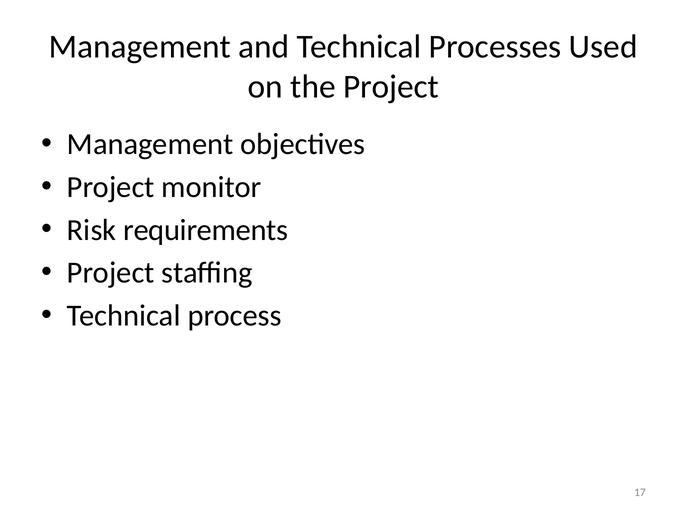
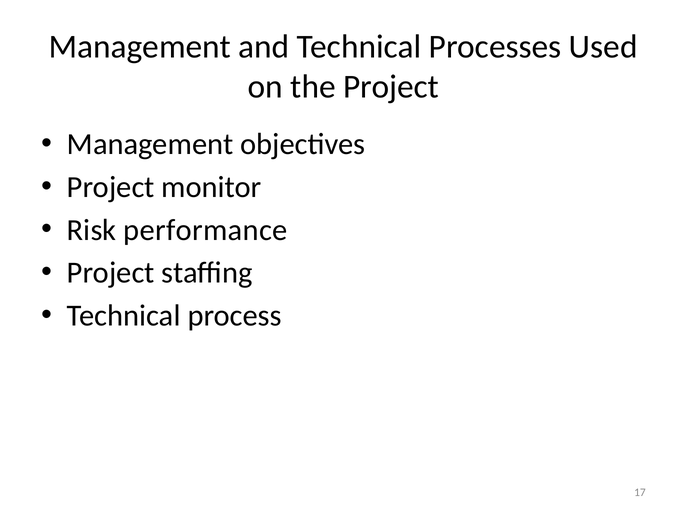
requirements: requirements -> performance (205, 230)
